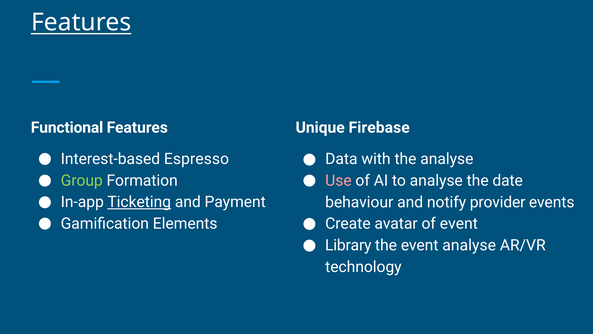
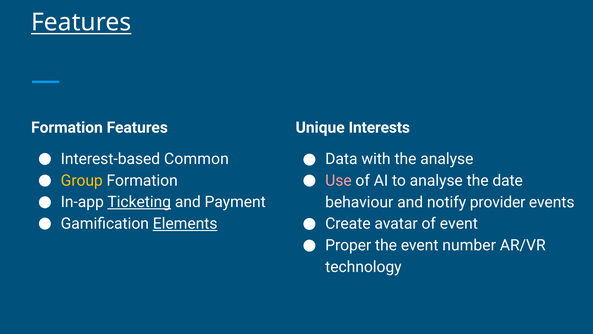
Functional: Functional -> Formation (67, 127)
Firebase: Firebase -> Interests (379, 127)
Espresso: Espresso -> Common (196, 159)
Group colour: light green -> yellow (82, 180)
Elements underline: none -> present (185, 223)
Library: Library -> Proper (348, 245)
event analyse: analyse -> number (469, 245)
